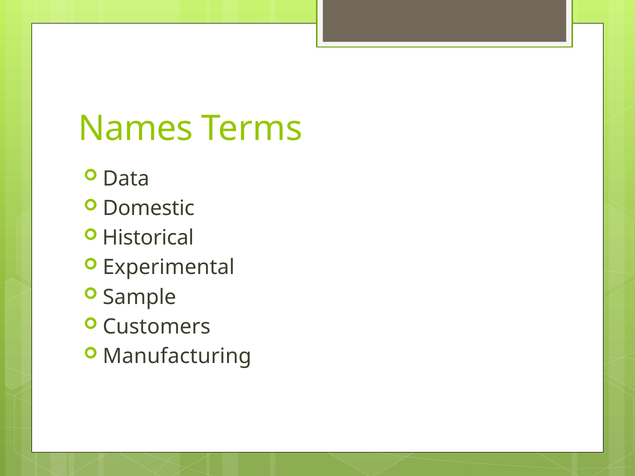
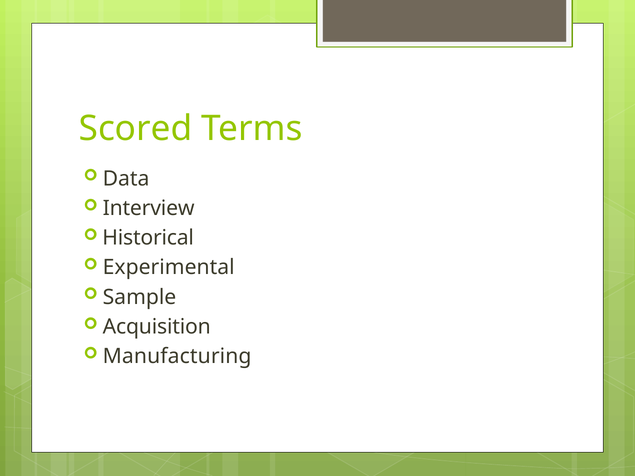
Names: Names -> Scored (136, 129)
Domestic: Domestic -> Interview (149, 208)
Customers: Customers -> Acquisition (157, 327)
